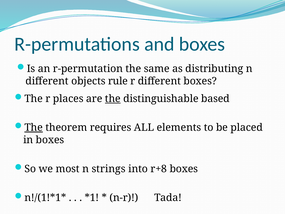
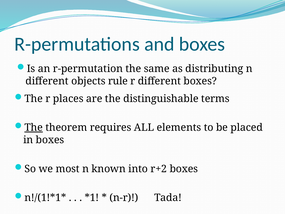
the underline: present -> none (113, 99)
based: based -> terms (215, 99)
strings: strings -> known (109, 169)
r+8: r+8 -> r+2 (159, 169)
